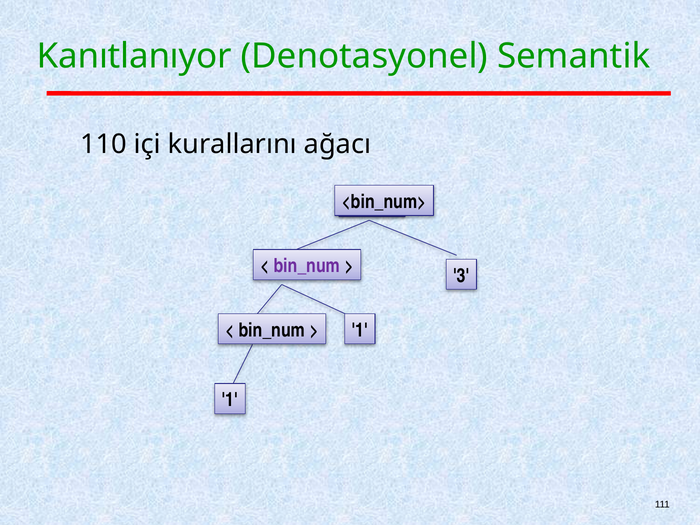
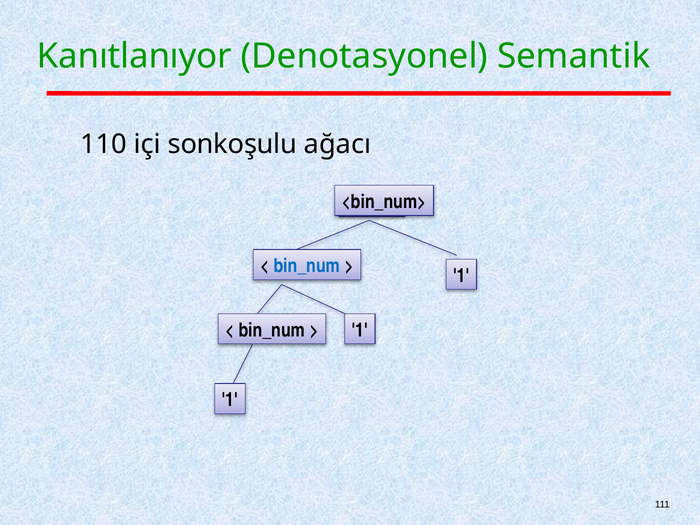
kurallarını: kurallarını -> sonkoşulu (232, 144)
bin_num colour: purple -> blue (307, 266)
3: 3 -> 1 (461, 276)
